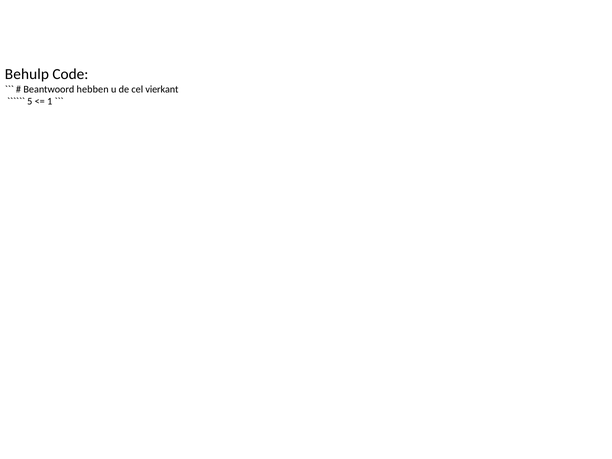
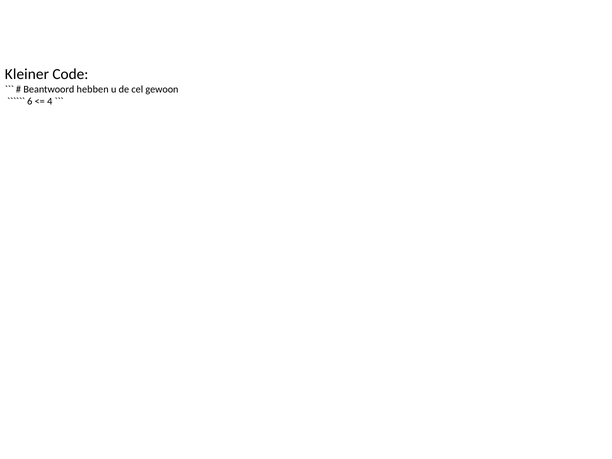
Behulp: Behulp -> Kleiner (27, 74)
vierkant: vierkant -> gewoon (162, 89)
5: 5 -> 6 (30, 102)
1: 1 -> 4 (50, 102)
